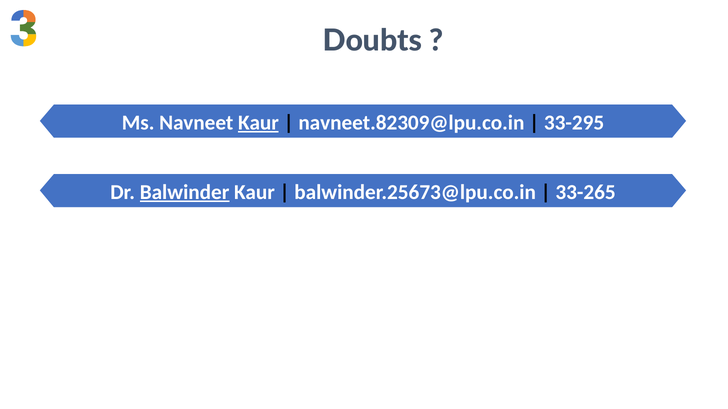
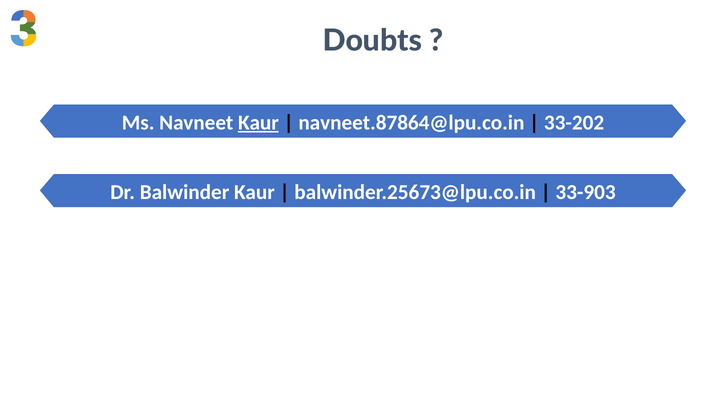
navneet.82309@lpu.co.in: navneet.82309@lpu.co.in -> navneet.87864@lpu.co.in (411, 123)
33-295: 33-295 -> 33-202 (574, 123)
Balwinder underline: present -> none (185, 192)
33-265: 33-265 -> 33-903 (586, 192)
